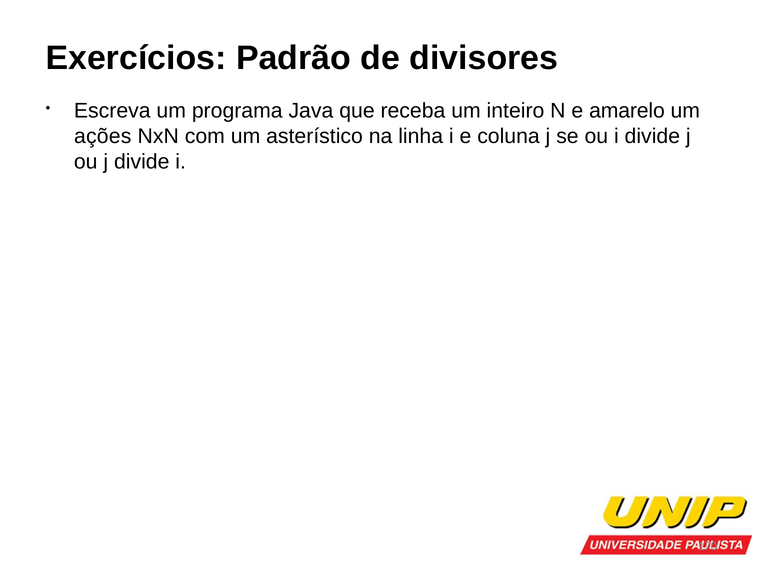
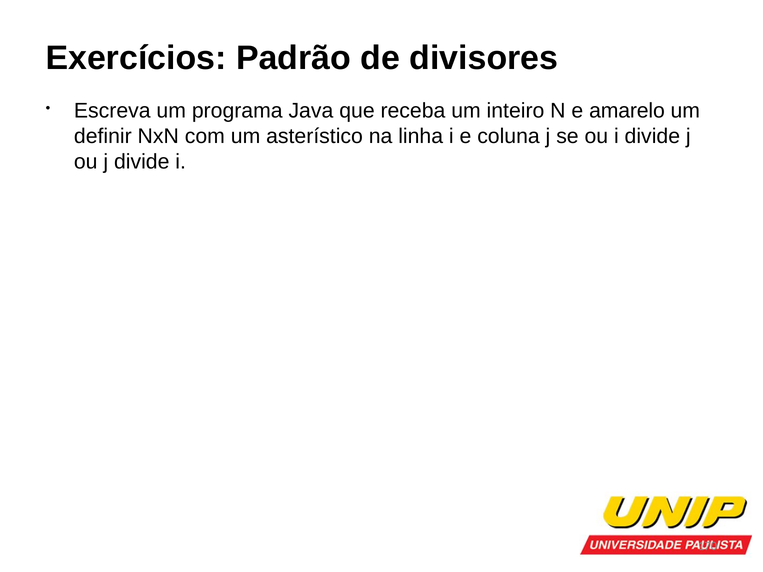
ações: ações -> definir (103, 136)
